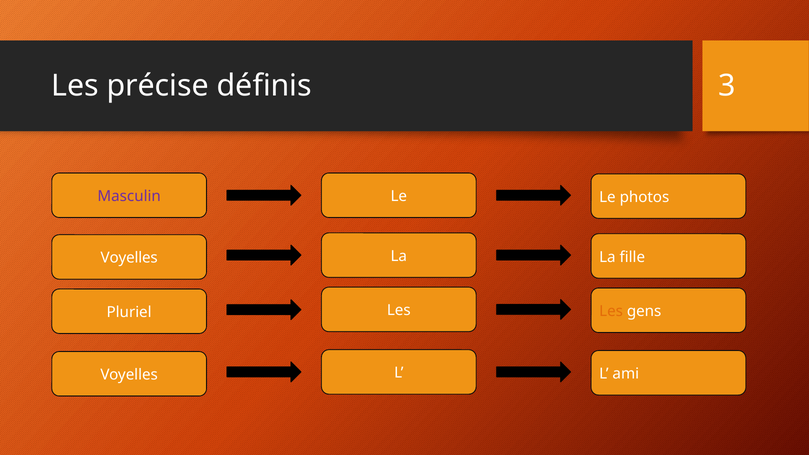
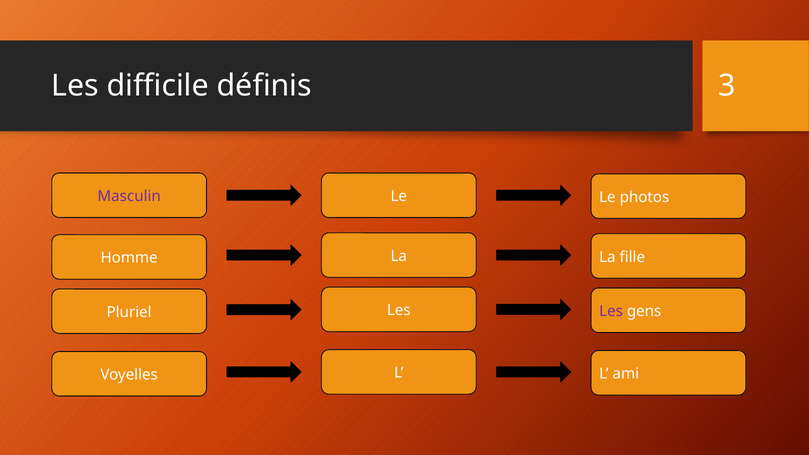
précise: précise -> difficile (158, 86)
Voyelles: Voyelles -> Homme (129, 258)
Les colour: orange -> purple (611, 311)
